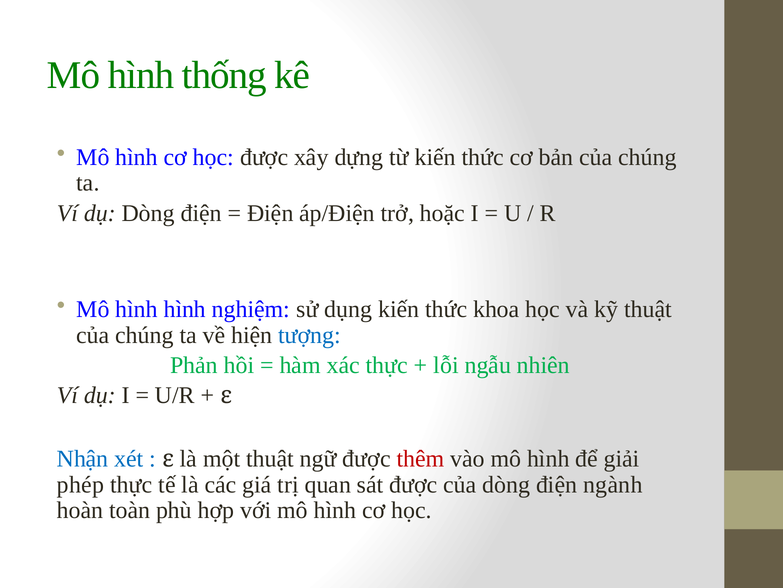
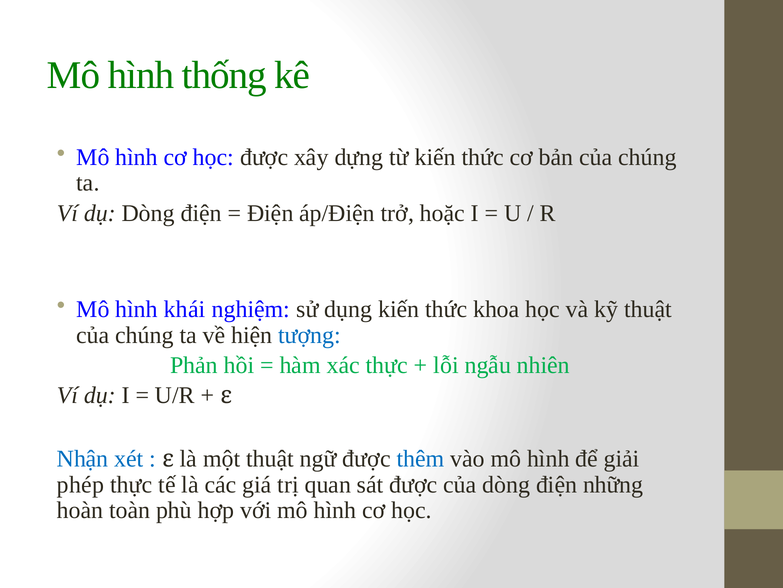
hình hình: hình -> khái (185, 309)
thêm colour: red -> blue (420, 458)
ngành: ngành -> những (613, 484)
